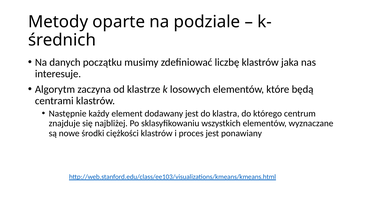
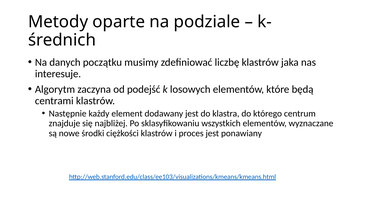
klastrze: klastrze -> podejść (144, 89)
